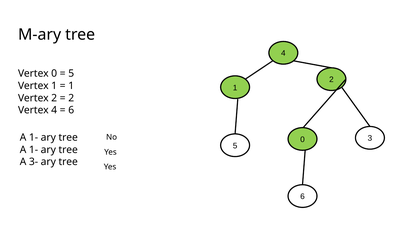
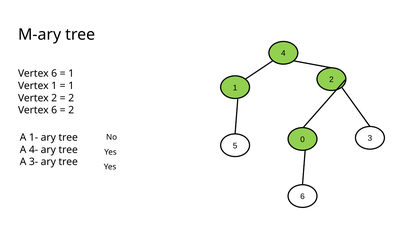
0: 0 -> 6 (54, 73)
5: 5 -> 1 (71, 73)
4: 4 -> 6 (54, 110)
6: 6 -> 2 (71, 110)
1-: 1- -> 4- (34, 150)
